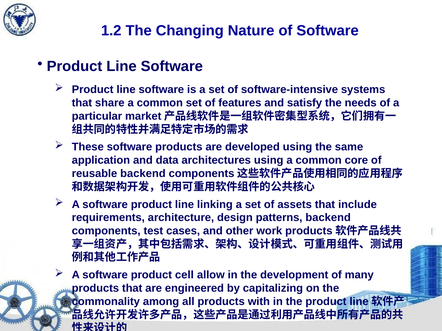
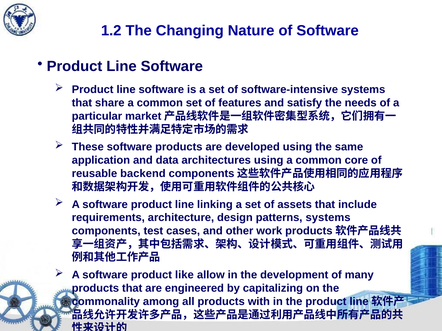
patterns backend: backend -> systems (328, 218)
cell: cell -> like (184, 275)
